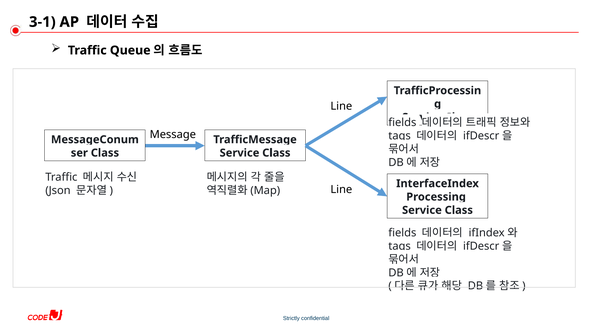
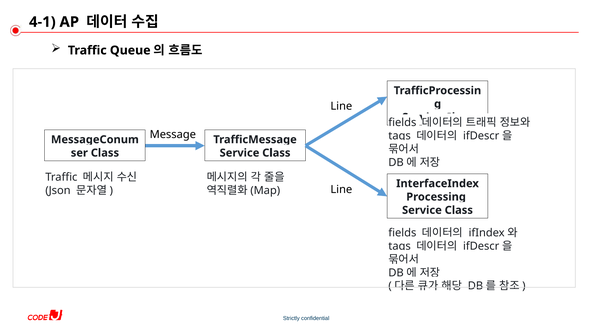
3-1: 3-1 -> 4-1 (42, 22)
